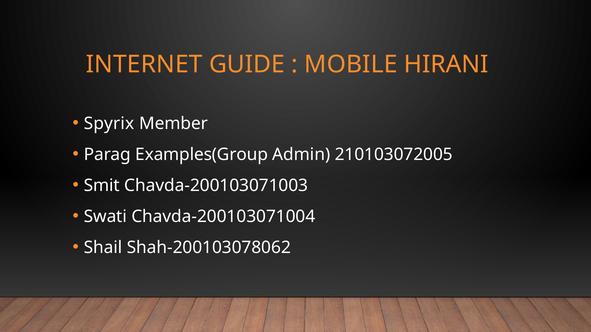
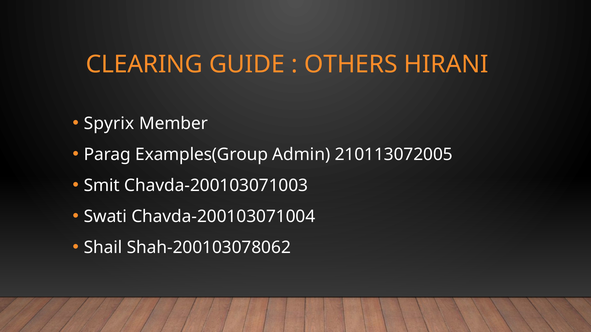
INTERNET: INTERNET -> CLEARING (144, 65)
MOBILE: MOBILE -> OTHERS (351, 65)
210103072005: 210103072005 -> 210113072005 (394, 155)
